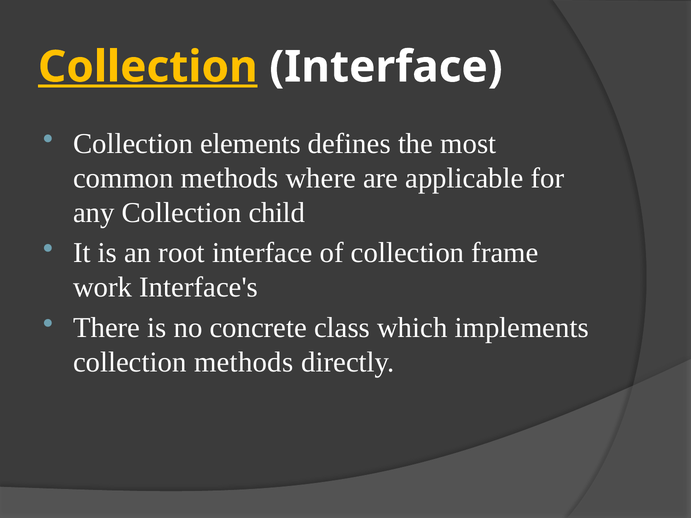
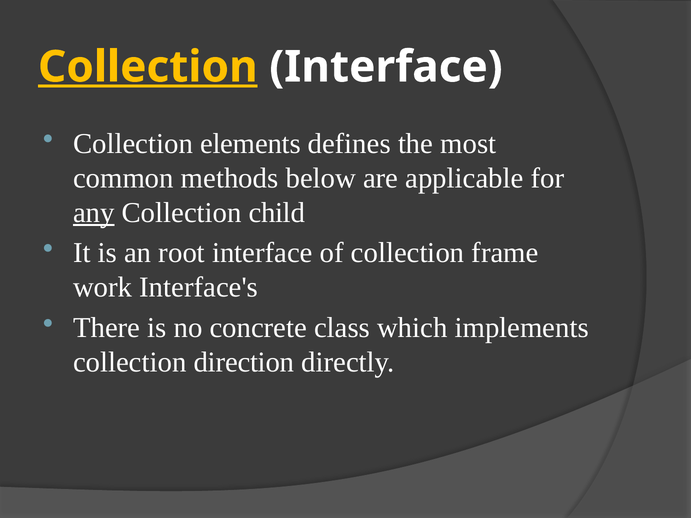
where: where -> below (321, 178)
any underline: none -> present (94, 213)
collection methods: methods -> direction (244, 362)
